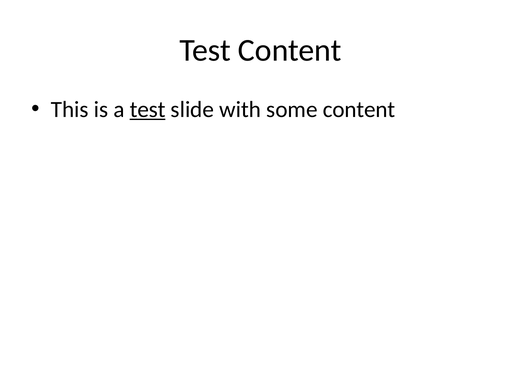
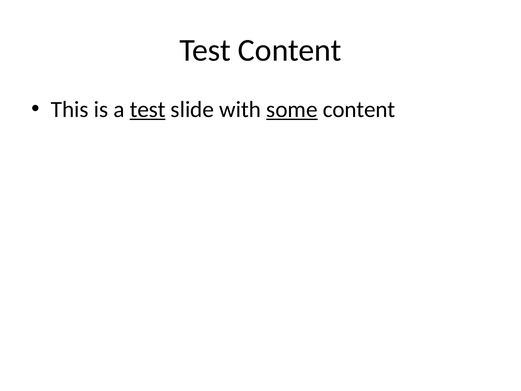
some underline: none -> present (292, 109)
